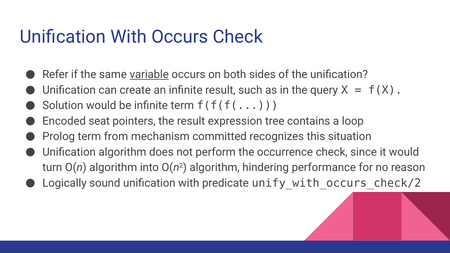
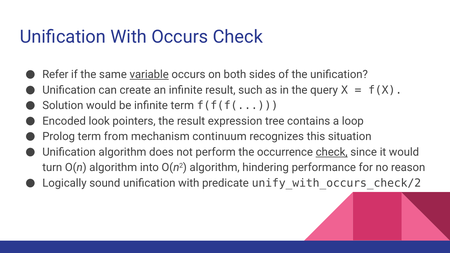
seat: seat -> look (99, 121)
committed: committed -> continuum (220, 137)
check underline: none -> present (332, 152)
